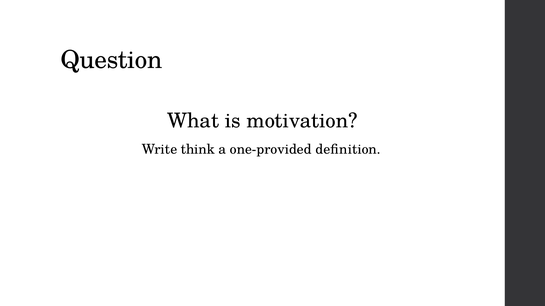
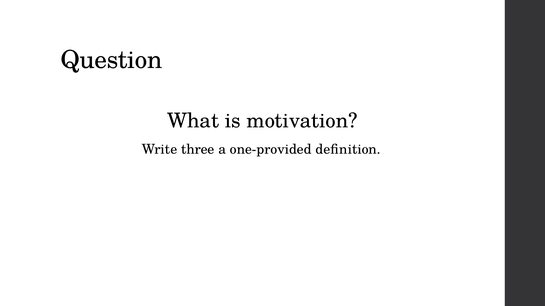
think: think -> three (198, 150)
